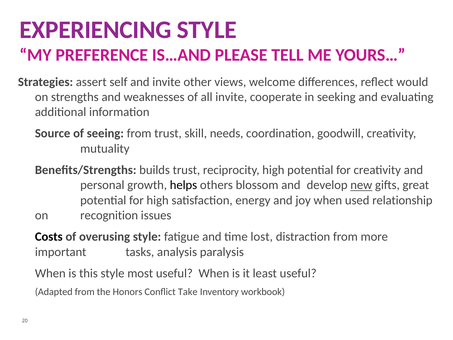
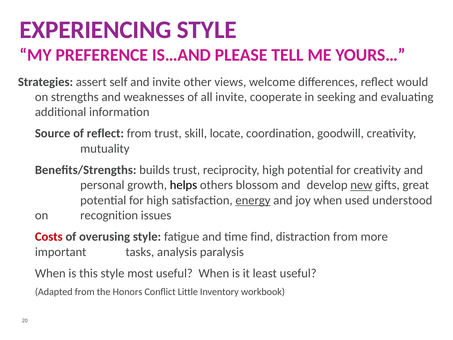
of seeing: seeing -> reflect (105, 133)
needs: needs -> locate (227, 133)
energy underline: none -> present (253, 200)
relationship: relationship -> understood (402, 200)
Costs colour: black -> red (49, 237)
lost: lost -> find (262, 237)
Take: Take -> Little (188, 292)
